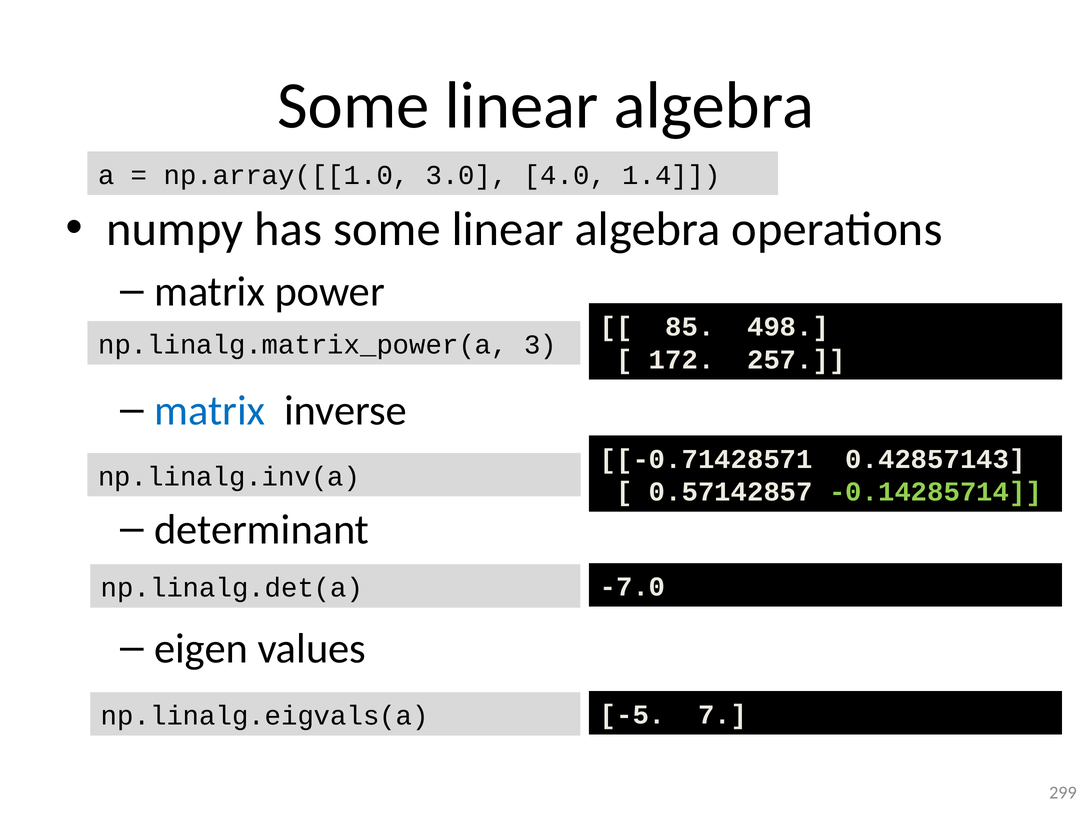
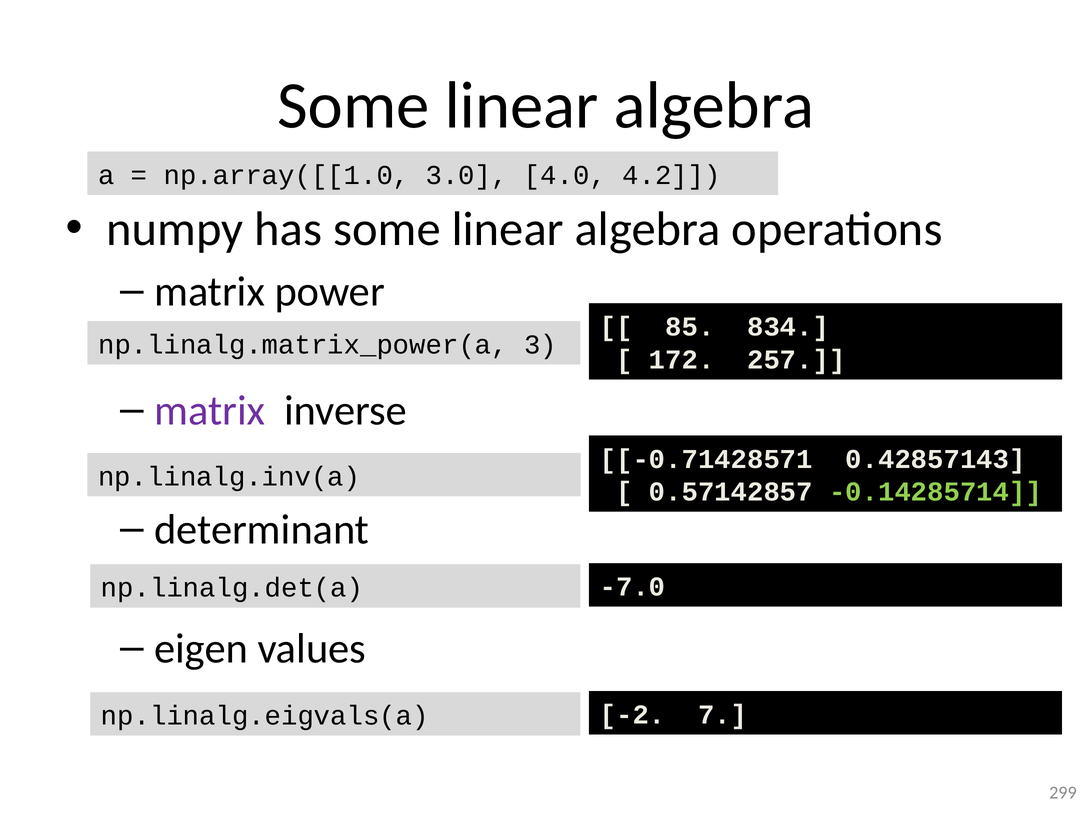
1.4: 1.4 -> 4.2 (671, 175)
498: 498 -> 834 (788, 327)
matrix colour: blue -> purple (210, 411)
-5: -5 -> -2 (633, 715)
